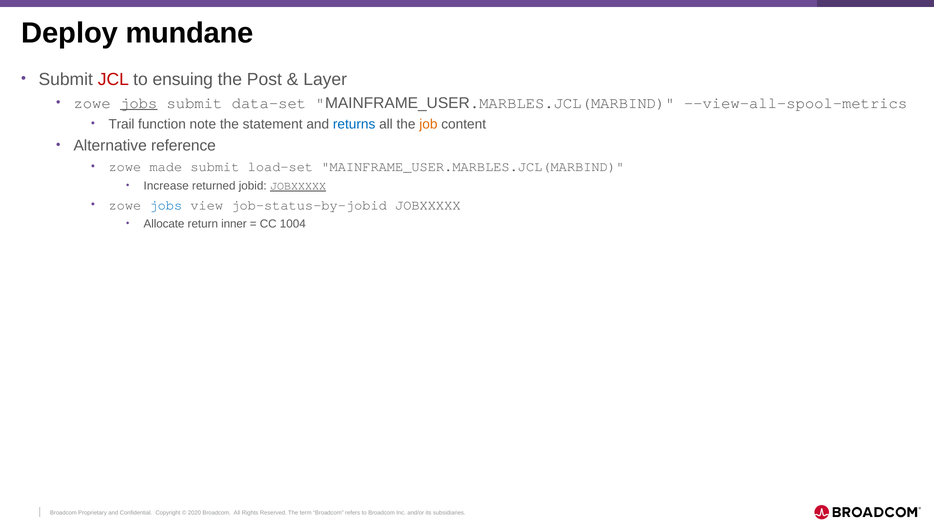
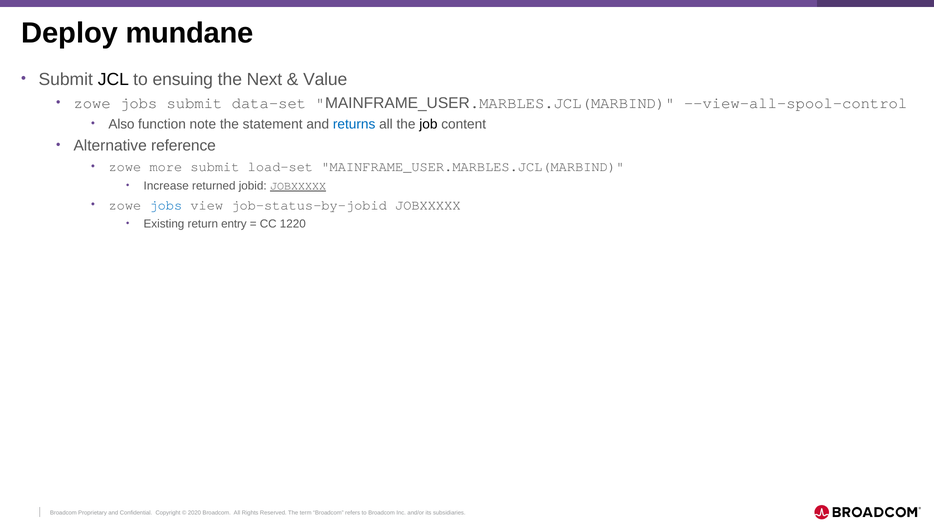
JCL colour: red -> black (113, 79)
Post: Post -> Next (264, 79)
Layer: Layer -> Value (325, 79)
jobs underline: present -> none (139, 103)
--view-all-spool-metrics: --view-all-spool-metrics -> --view-all-spool-control (796, 103)
Trail: Trail -> Also (121, 124)
job colour: orange -> black (428, 124)
made: made -> more (166, 167)
Allocate: Allocate -> Existing (164, 224)
inner: inner -> entry (234, 224)
1004: 1004 -> 1220 (293, 224)
